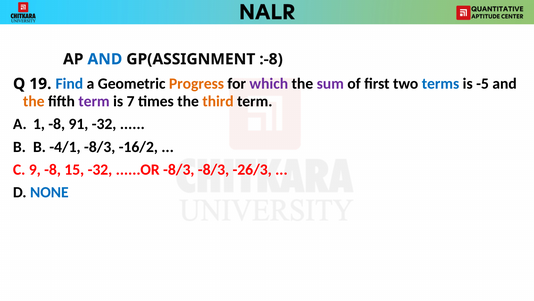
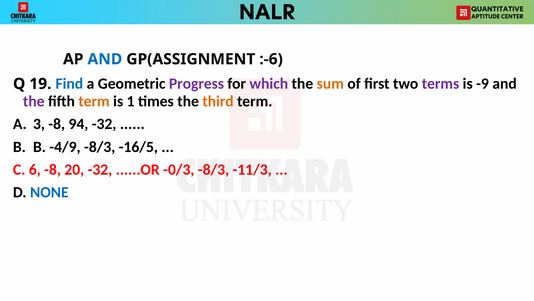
:-8: :-8 -> :-6 (271, 59)
Progress colour: orange -> purple (196, 84)
sum colour: purple -> orange (330, 84)
terms colour: blue -> purple (440, 84)
-5: -5 -> -9 (483, 84)
the colour: orange -> purple (34, 101)
term colour: purple -> orange (94, 101)
7: 7 -> 1 (131, 101)
1: 1 -> 3 (39, 124)
91: 91 -> 94 (78, 124)
-4/1: -4/1 -> -4/9 (65, 147)
-16/2: -16/2 -> -16/5 (138, 147)
9: 9 -> 6 (35, 169)
15: 15 -> 20 (74, 169)
......OR -8/3: -8/3 -> -0/3 (179, 169)
-26/3: -26/3 -> -11/3 (252, 169)
